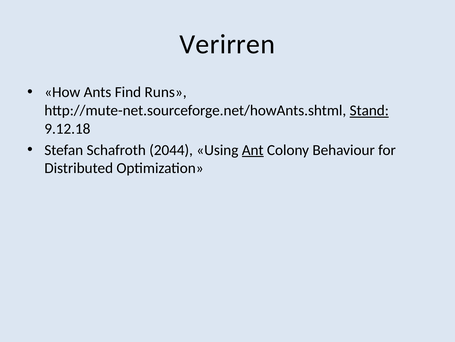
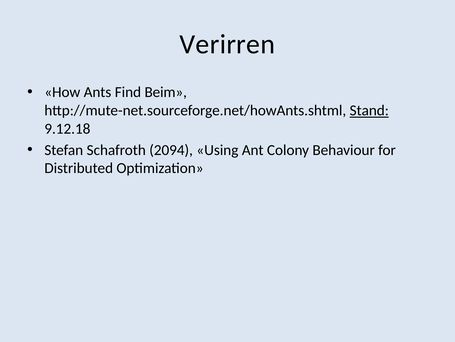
Runs: Runs -> Beim (166, 92)
2044: 2044 -> 2094 (171, 150)
Ant underline: present -> none (253, 150)
